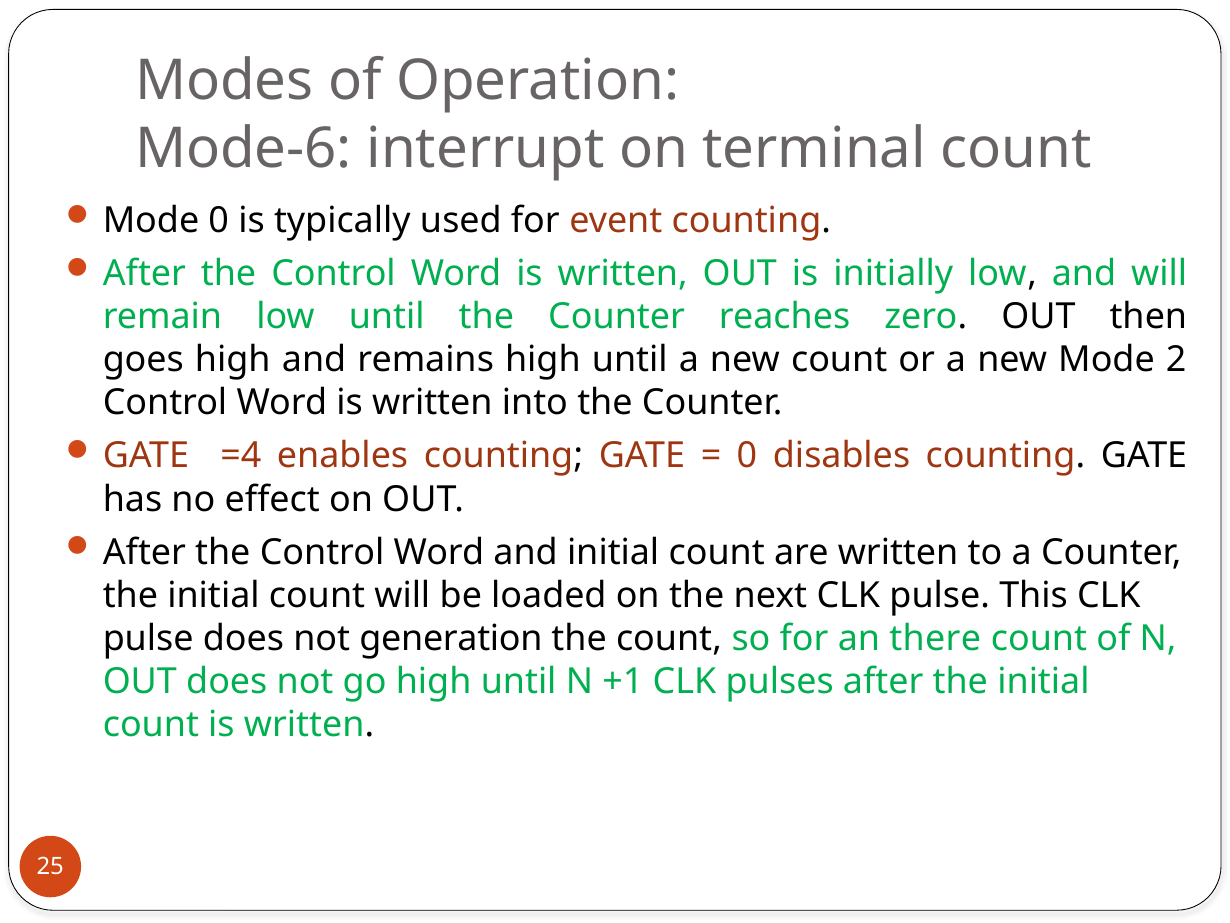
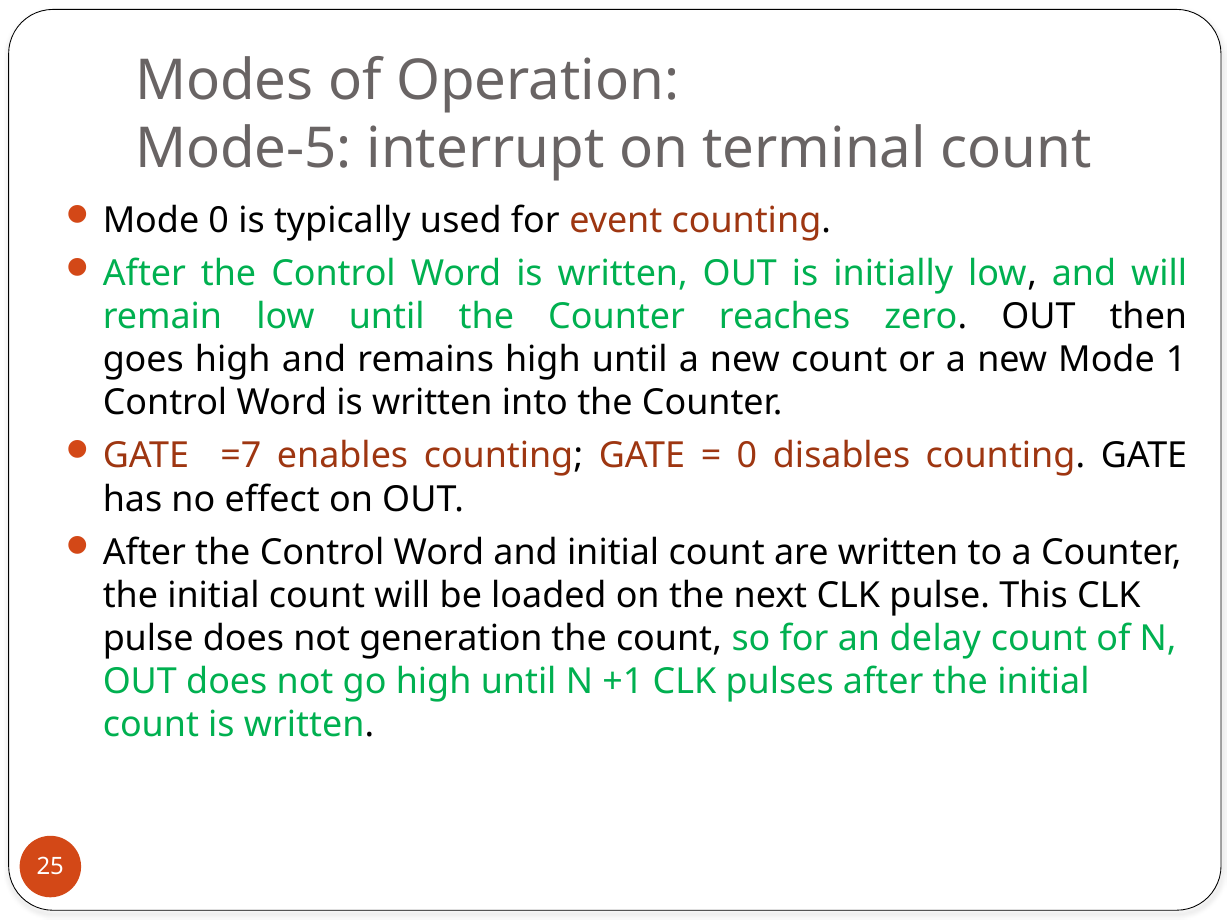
Mode-6: Mode-6 -> Mode-5 (244, 148)
2: 2 -> 1 (1176, 360)
=4: =4 -> =7 (241, 456)
there: there -> delay (935, 638)
